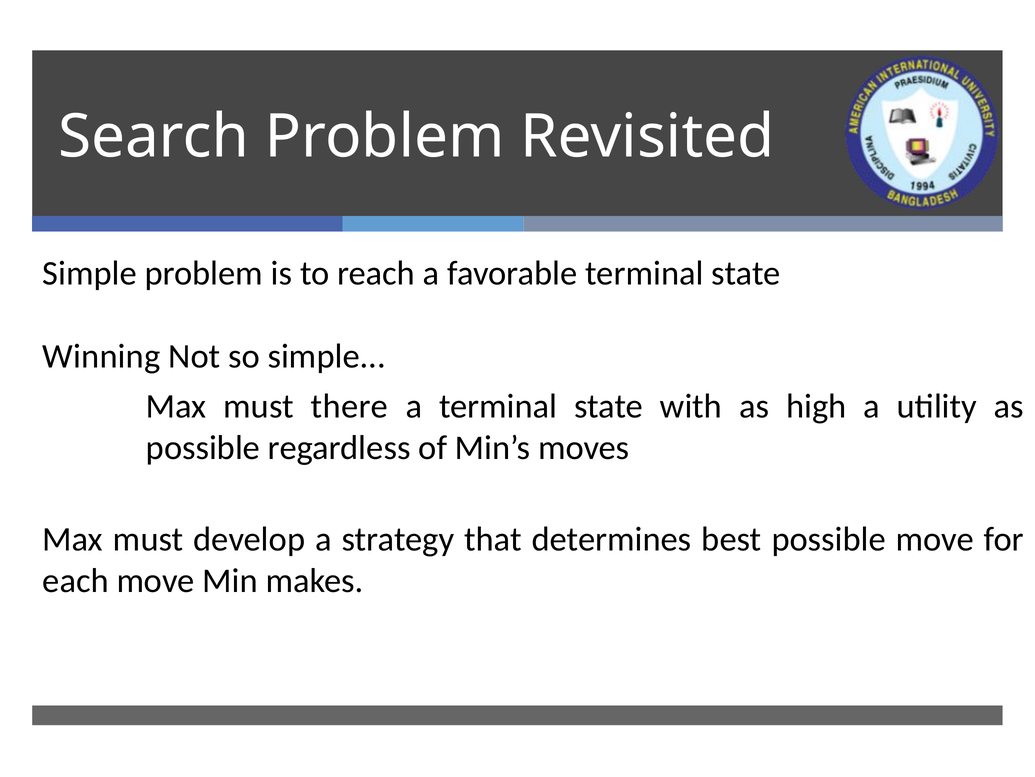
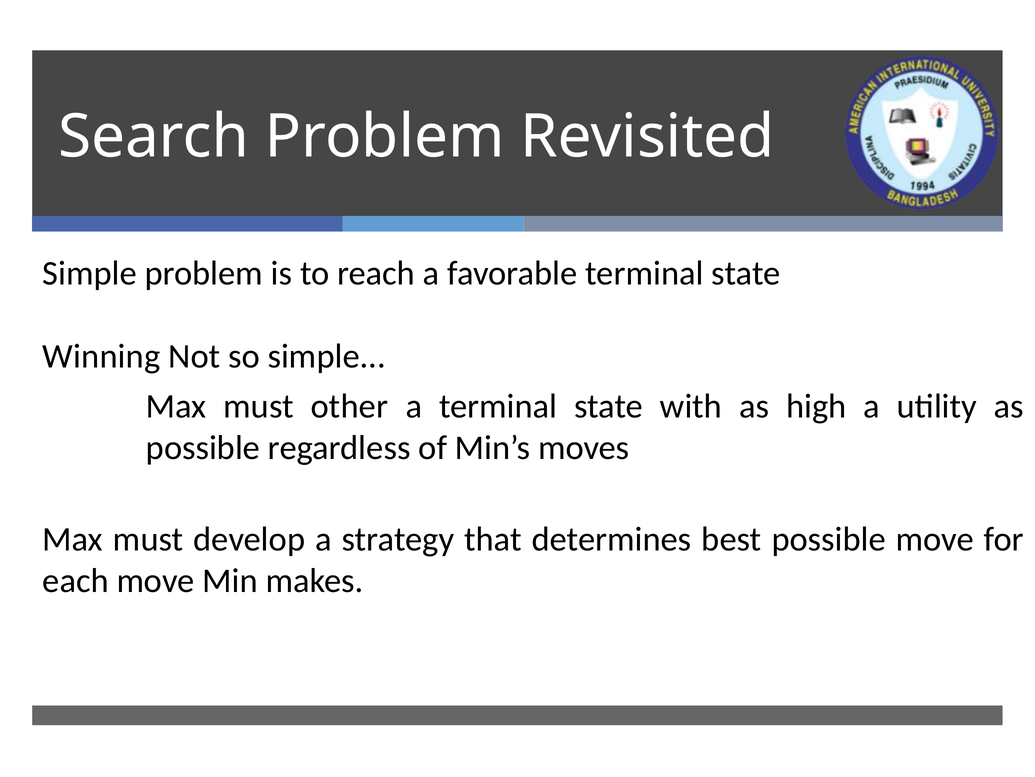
there: there -> other (349, 406)
